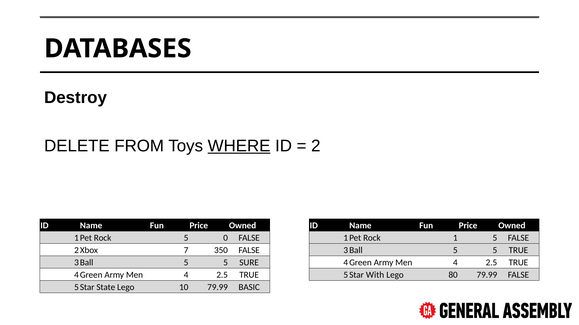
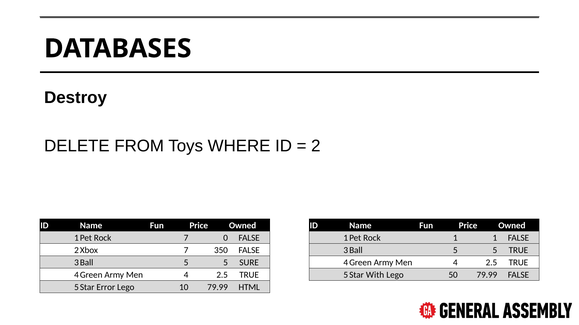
WHERE underline: present -> none (239, 146)
Rock 5: 5 -> 7 (186, 238)
1 5: 5 -> 1 (495, 238)
80: 80 -> 50 (453, 275)
State: State -> Error (106, 288)
BASIC: BASIC -> HTML (249, 288)
